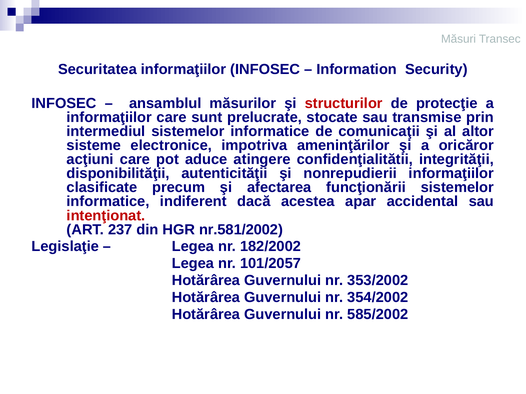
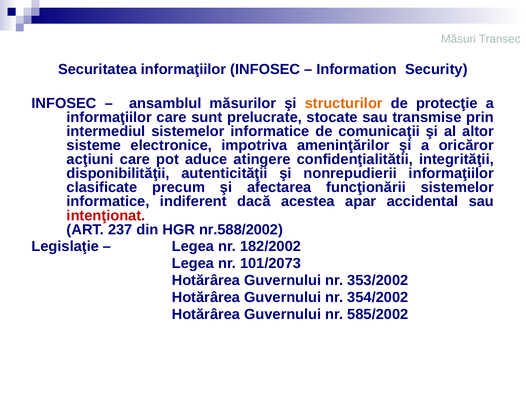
structurilor colour: red -> orange (344, 103)
nr.581/2002: nr.581/2002 -> nr.588/2002 (241, 230)
101/2057: 101/2057 -> 101/2073 (271, 264)
